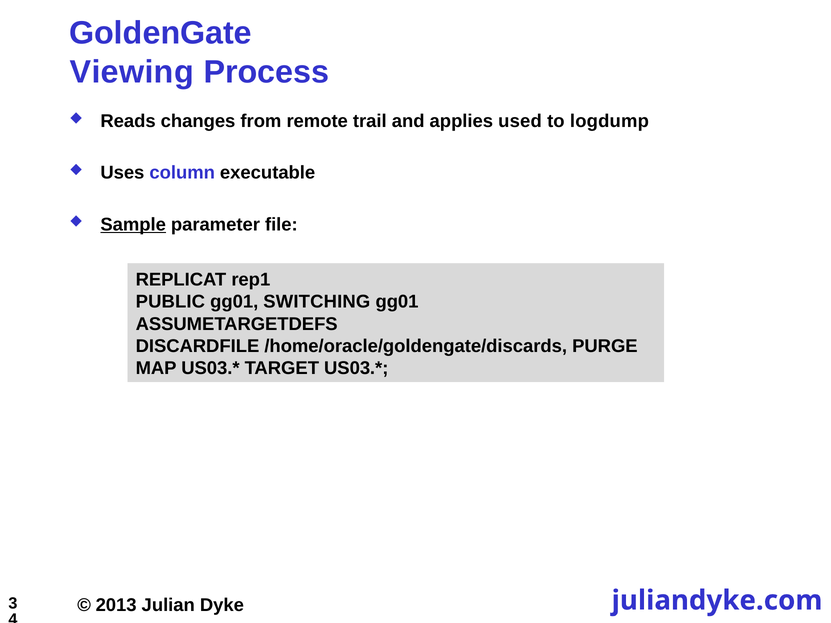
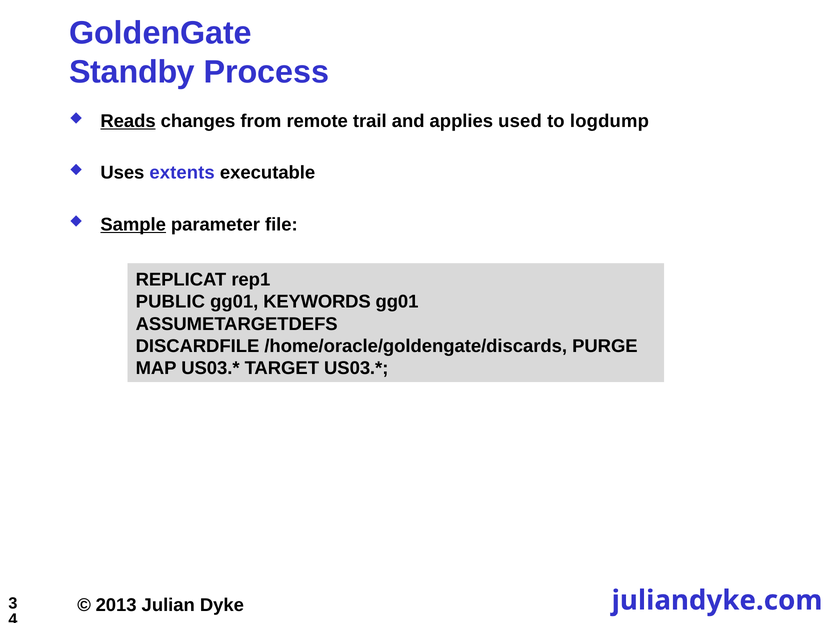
Viewing: Viewing -> Standby (132, 72)
Reads underline: none -> present (128, 121)
column: column -> extents (182, 173)
SWITCHING: SWITCHING -> KEYWORDS (317, 302)
